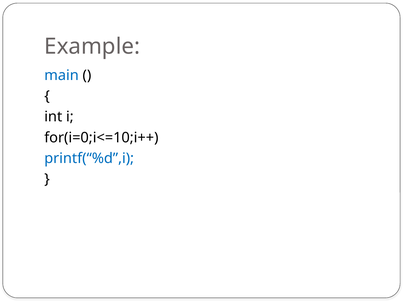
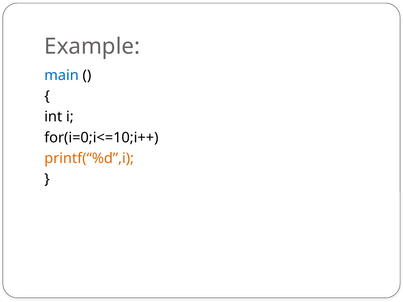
printf(“%d”,i colour: blue -> orange (89, 158)
